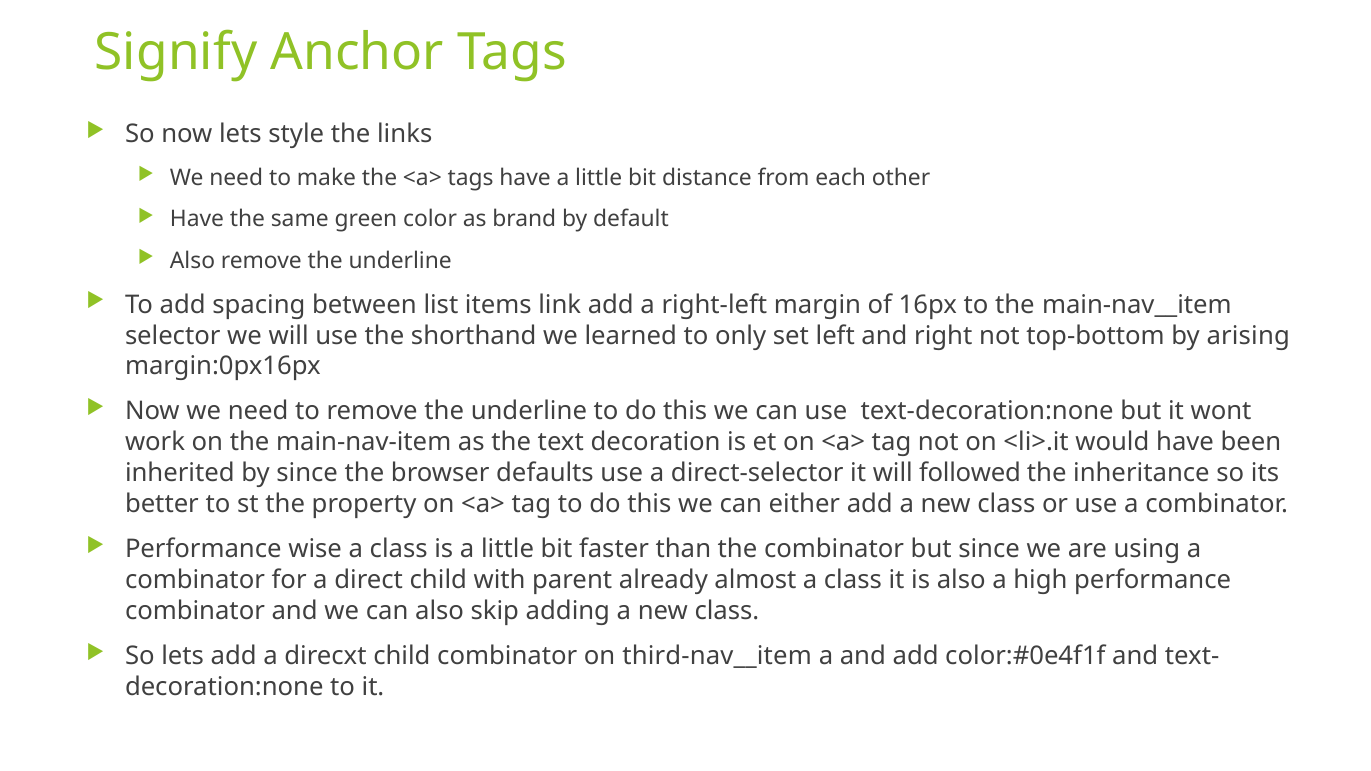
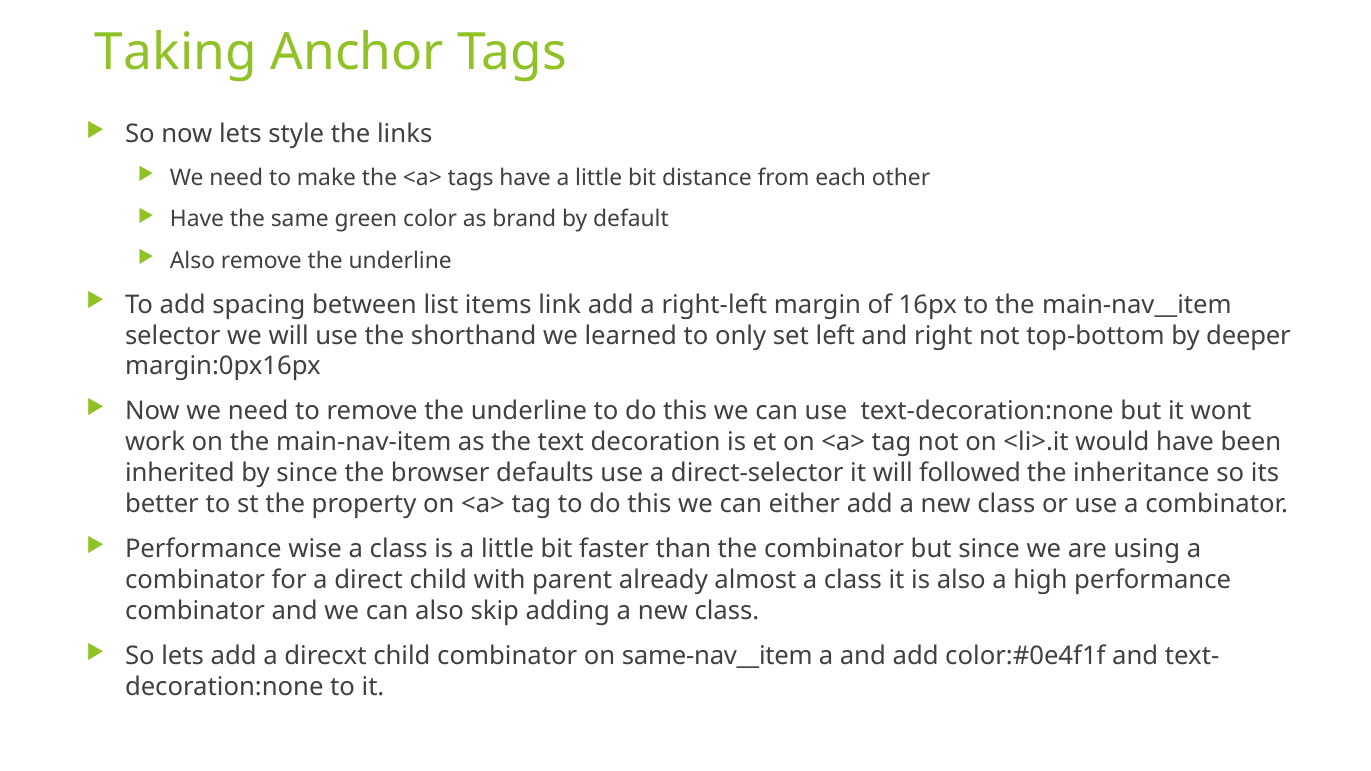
Signify: Signify -> Taking (176, 52)
arising: arising -> deeper (1248, 336)
third-nav__item: third-nav__item -> same-nav__item (717, 656)
